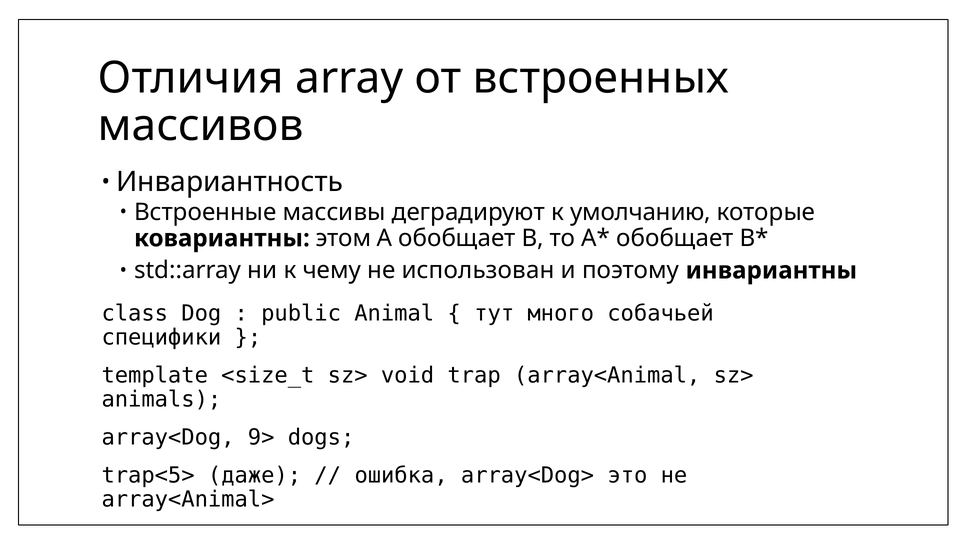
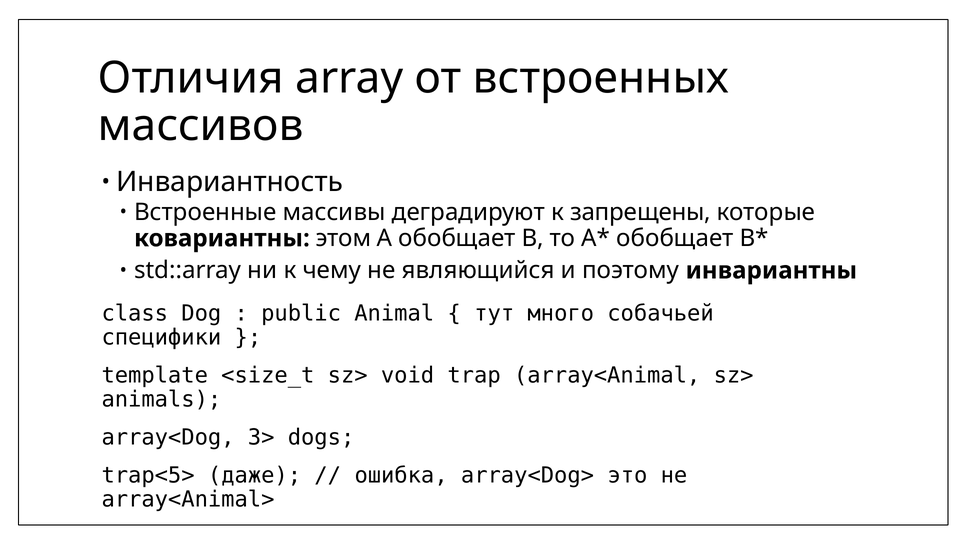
умолчанию: умолчанию -> запрещены (641, 212)
использован: использован -> являющийся (478, 270)
9>: 9> -> 3> (261, 438)
